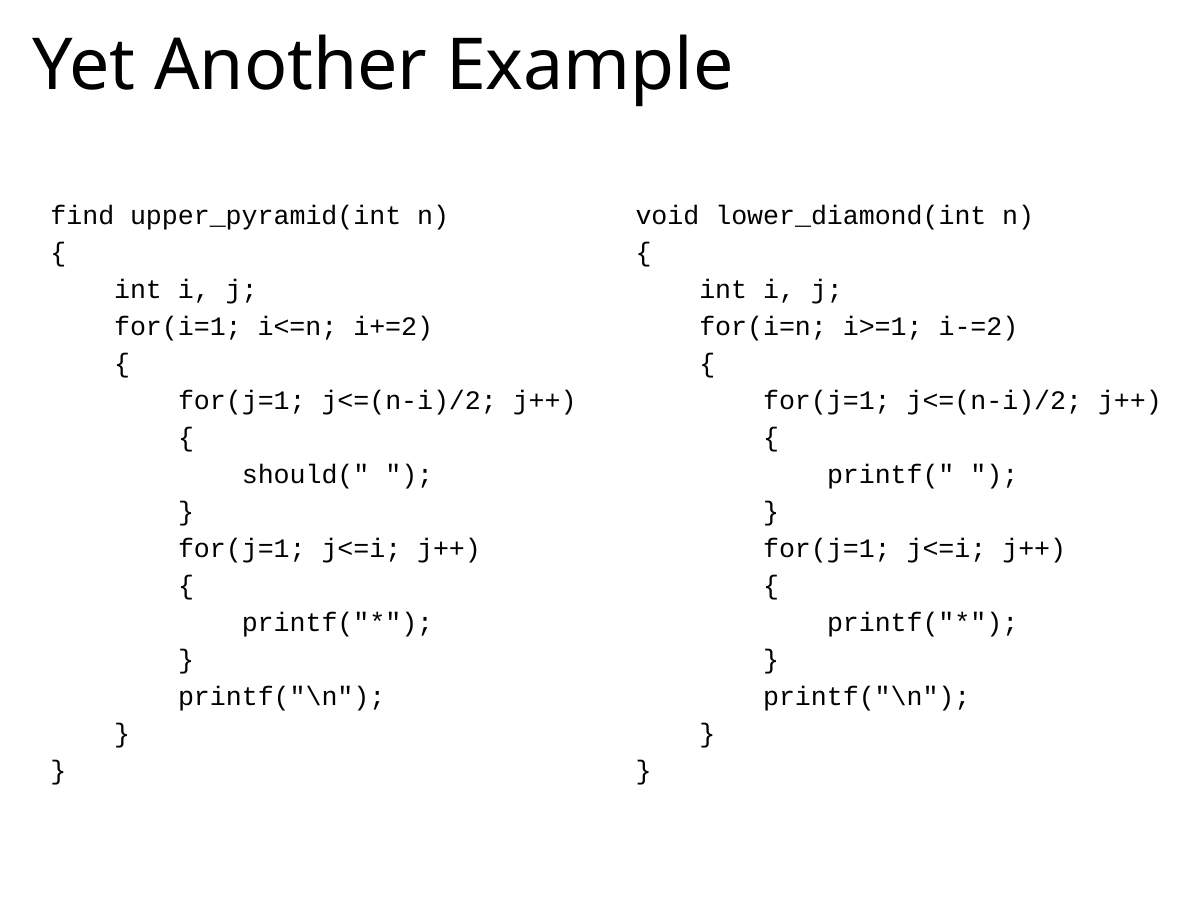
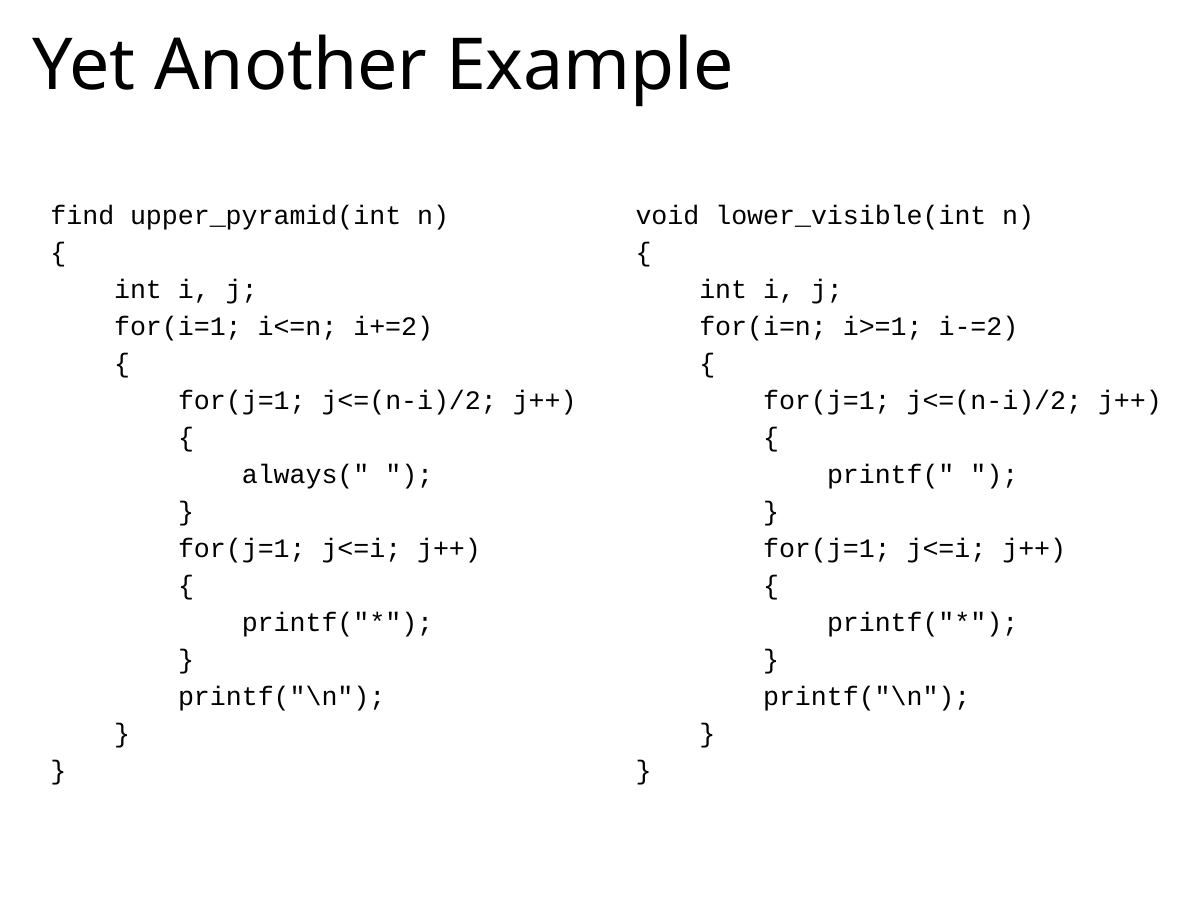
lower_diamond(int: lower_diamond(int -> lower_visible(int (851, 216)
should(: should( -> always( (306, 475)
